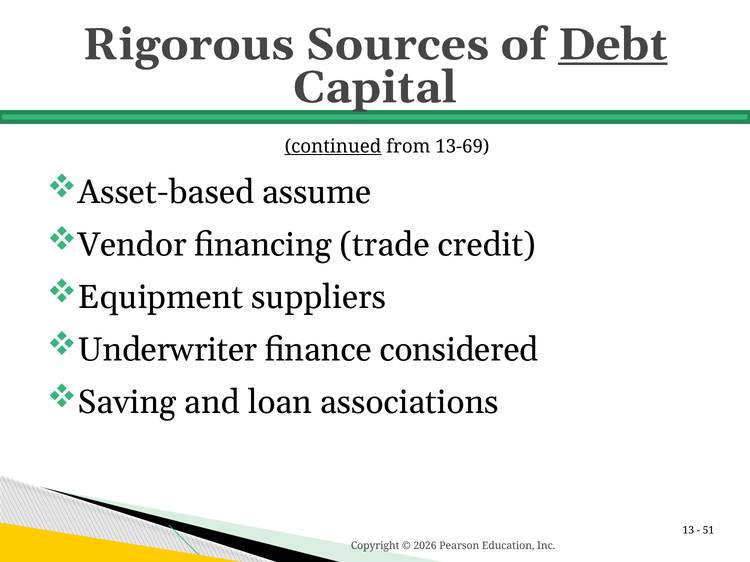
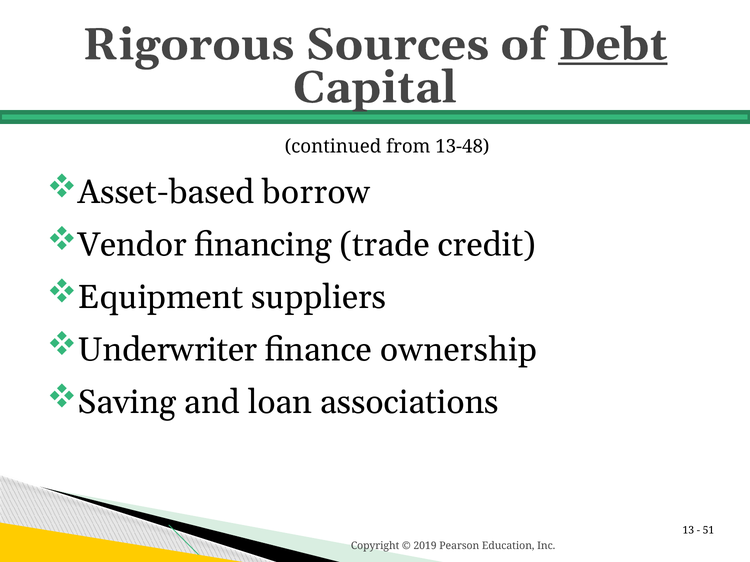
continued underline: present -> none (333, 147)
13-69: 13-69 -> 13-48 (462, 147)
assume: assume -> borrow (317, 193)
considered: considered -> ownership (459, 350)
2026: 2026 -> 2019 (425, 546)
